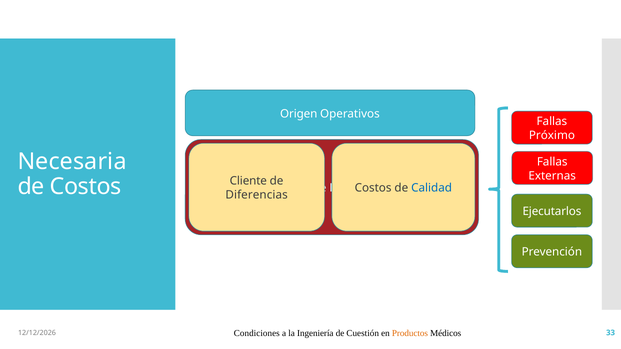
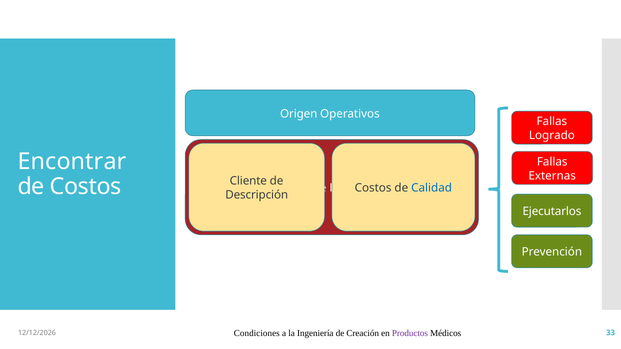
Próximo: Próximo -> Logrado (552, 136)
Necesaria: Necesaria -> Encontrar (72, 162)
Diferencias: Diferencias -> Descripción (257, 195)
Cuestión: Cuestión -> Creación (363, 334)
Productos colour: orange -> purple (410, 334)
